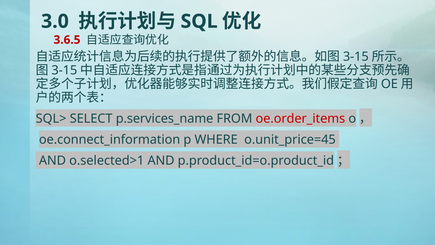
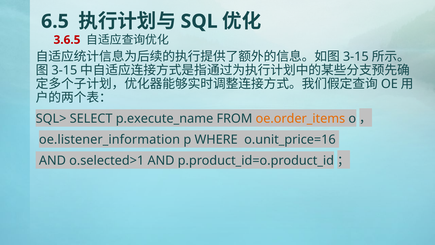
3.0: 3.0 -> 6.5 (55, 21)
p.services_name: p.services_name -> p.execute_name (165, 119)
oe.order_items colour: red -> orange (300, 119)
oe.connect_information: oe.connect_information -> oe.listener_information (110, 140)
o.unit_price=45: o.unit_price=45 -> o.unit_price=16 (290, 140)
